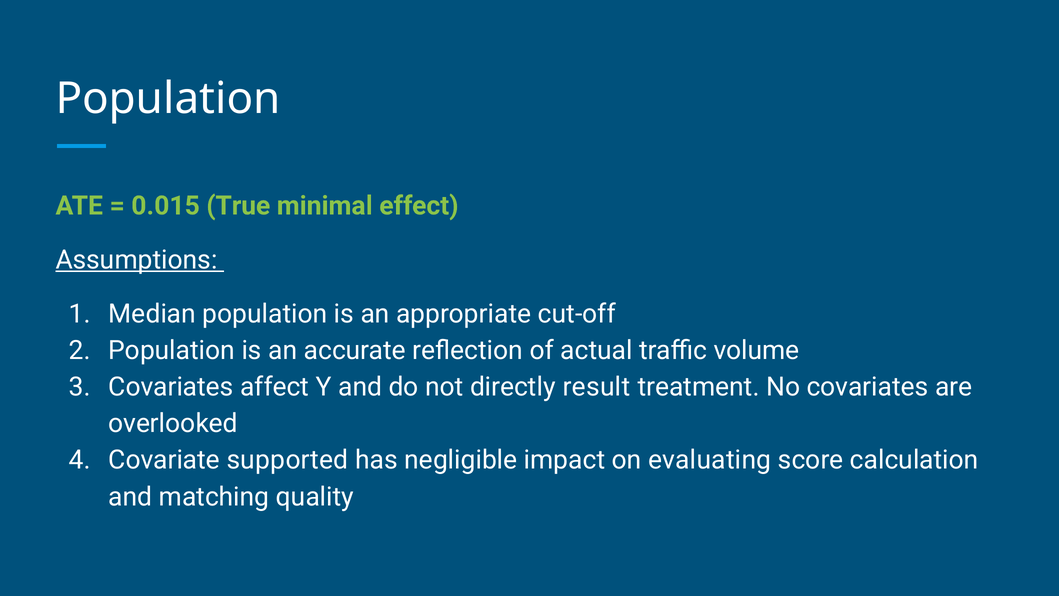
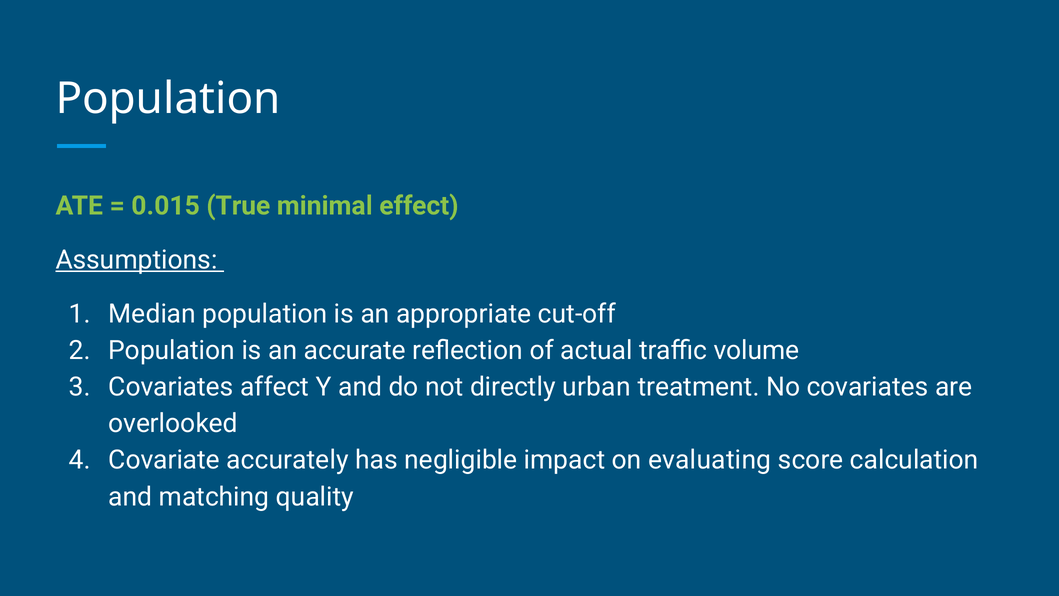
result: result -> urban (596, 387)
supported: supported -> accurately (288, 460)
